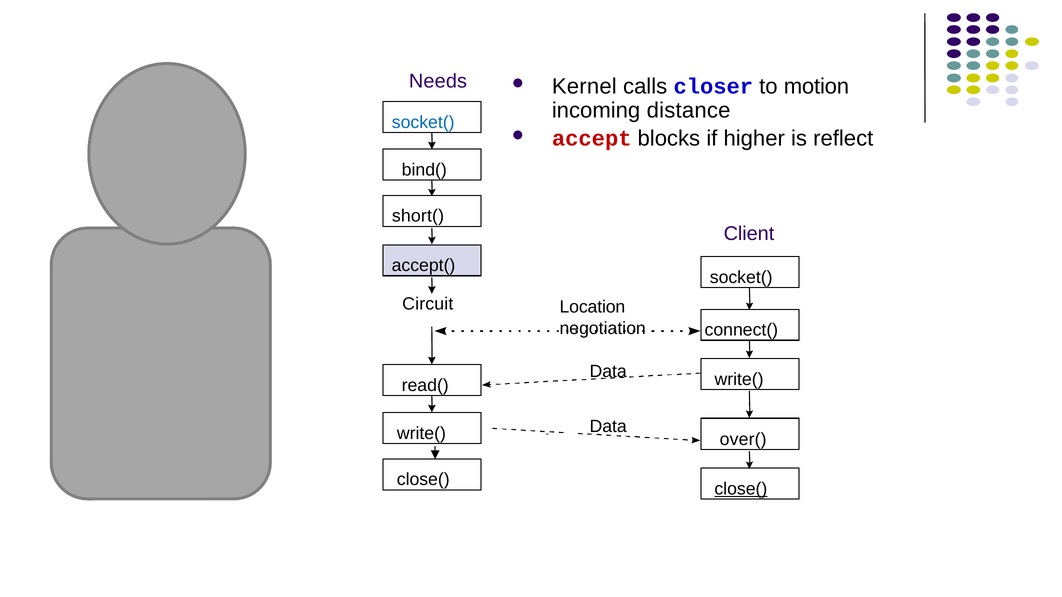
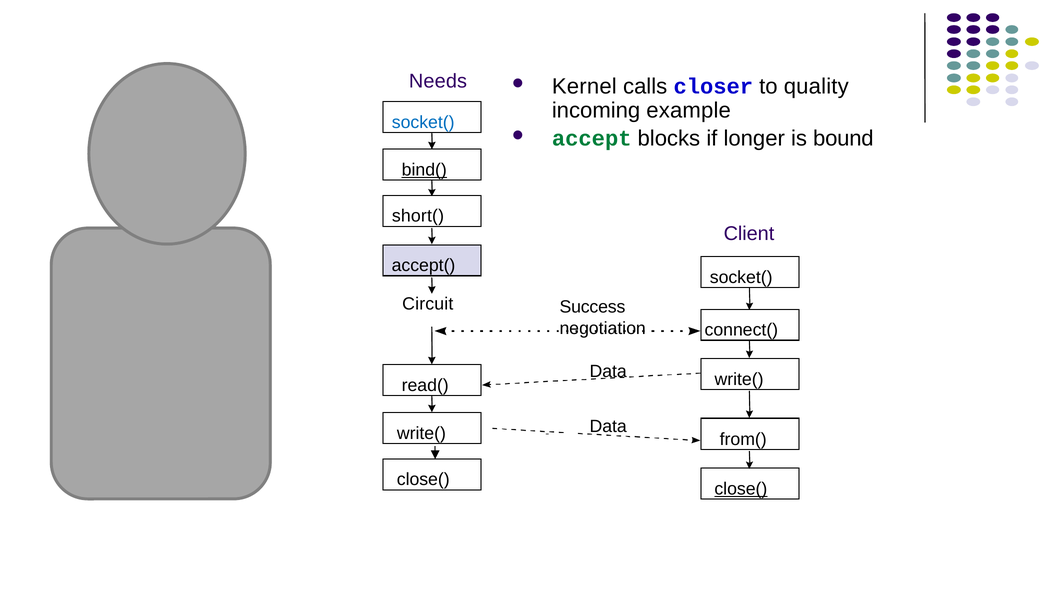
motion: motion -> quality (816, 86)
distance: distance -> example (689, 110)
accept colour: red -> green (592, 139)
higher: higher -> longer (754, 139)
reflect: reflect -> bound (843, 139)
bind( underline: none -> present (424, 170)
Location: Location -> Success (592, 307)
over(: over( -> from( (743, 439)
